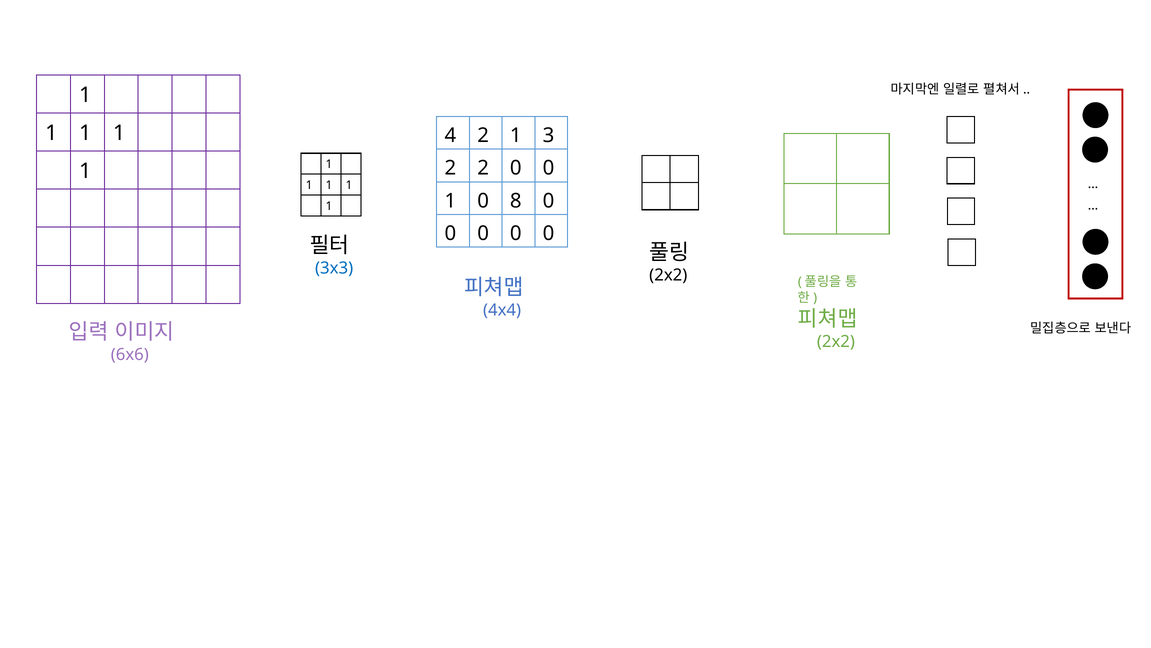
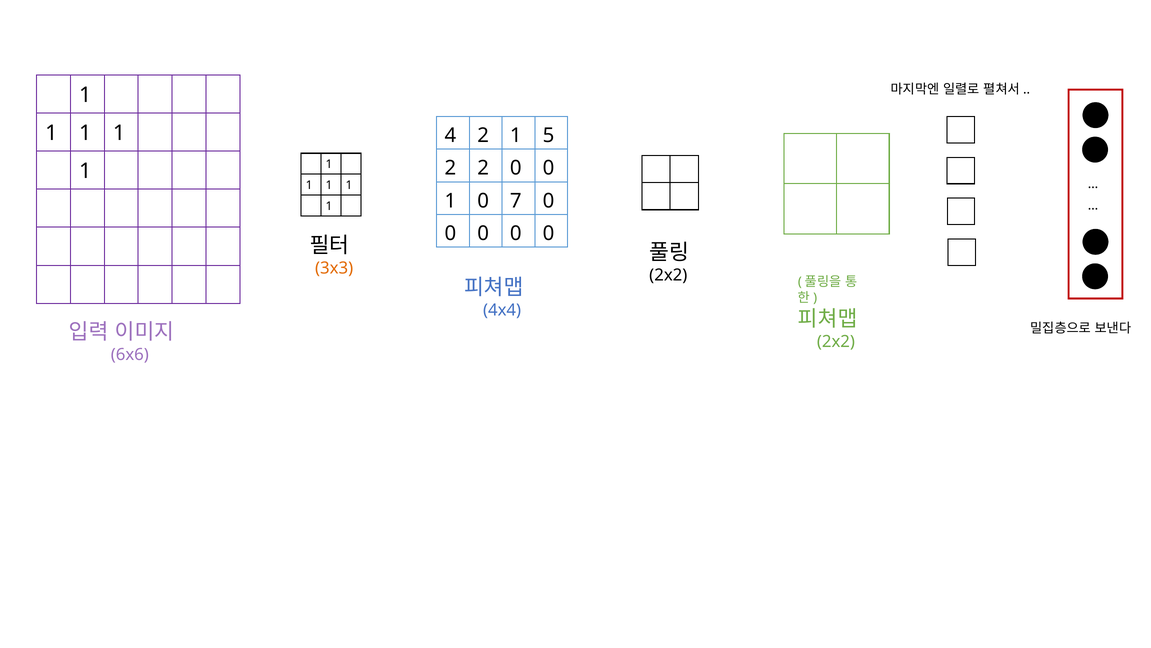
3: 3 -> 5 (549, 135)
8: 8 -> 7 (516, 201)
3x3 colour: blue -> orange (334, 268)
